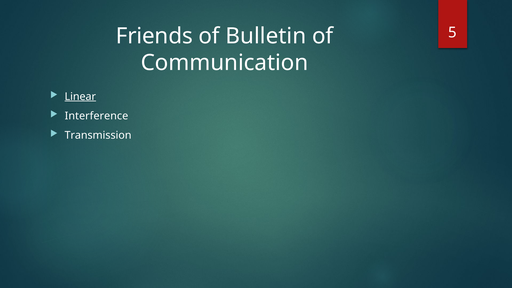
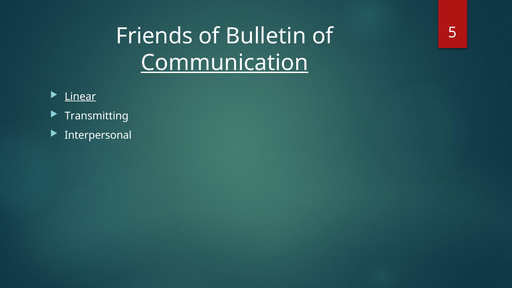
Communication underline: none -> present (225, 63)
Interference: Interference -> Transmitting (97, 116)
Transmission: Transmission -> Interpersonal (98, 135)
